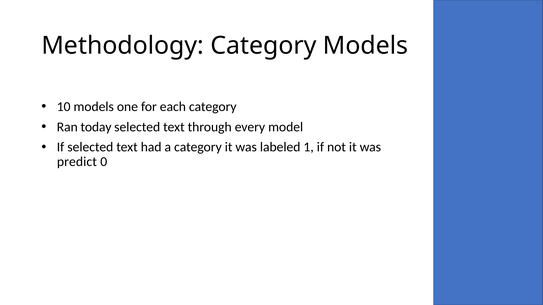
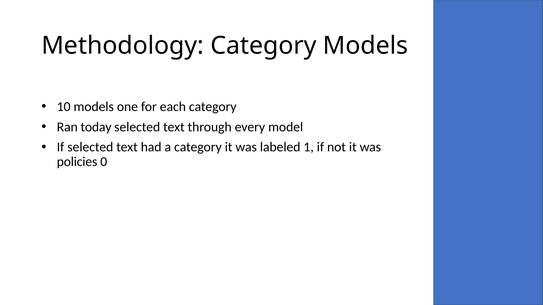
predict: predict -> policies (77, 162)
